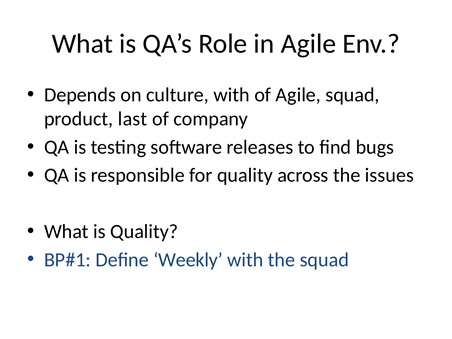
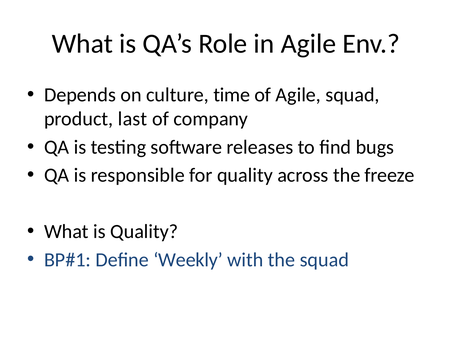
culture with: with -> time (232, 95)
issues: issues -> freeze (390, 175)
